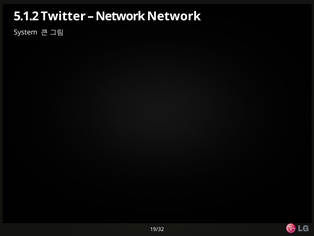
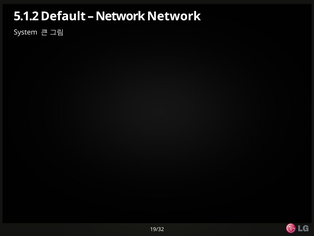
Twitter: Twitter -> Default (63, 16)
